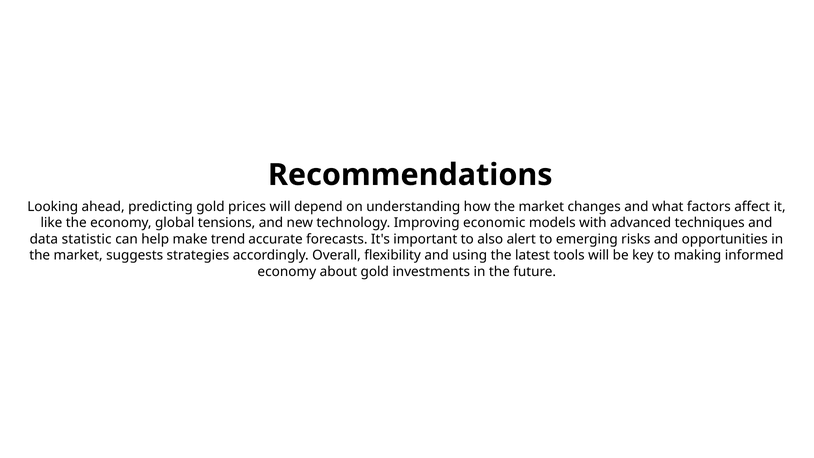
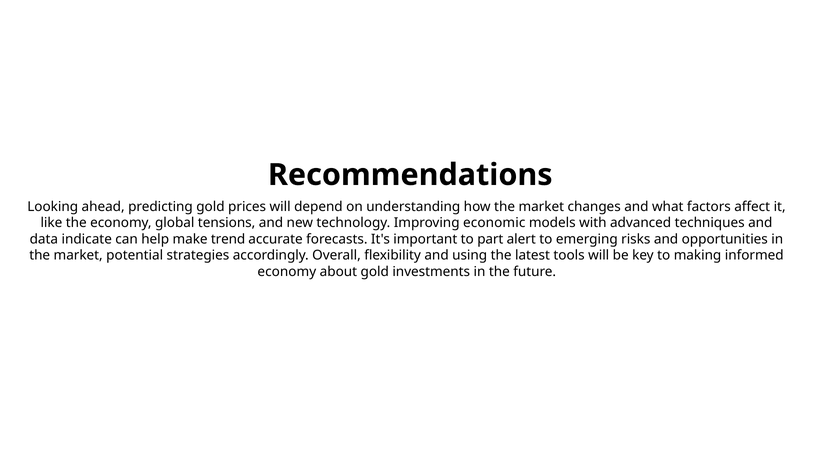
statistic: statistic -> indicate (87, 239)
also: also -> part (490, 239)
suggests: suggests -> potential (135, 255)
